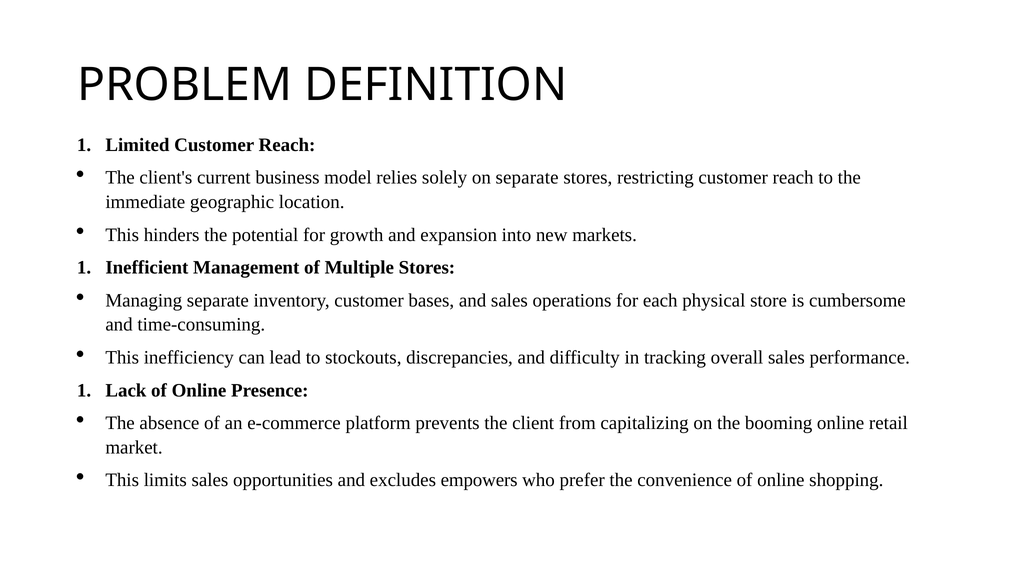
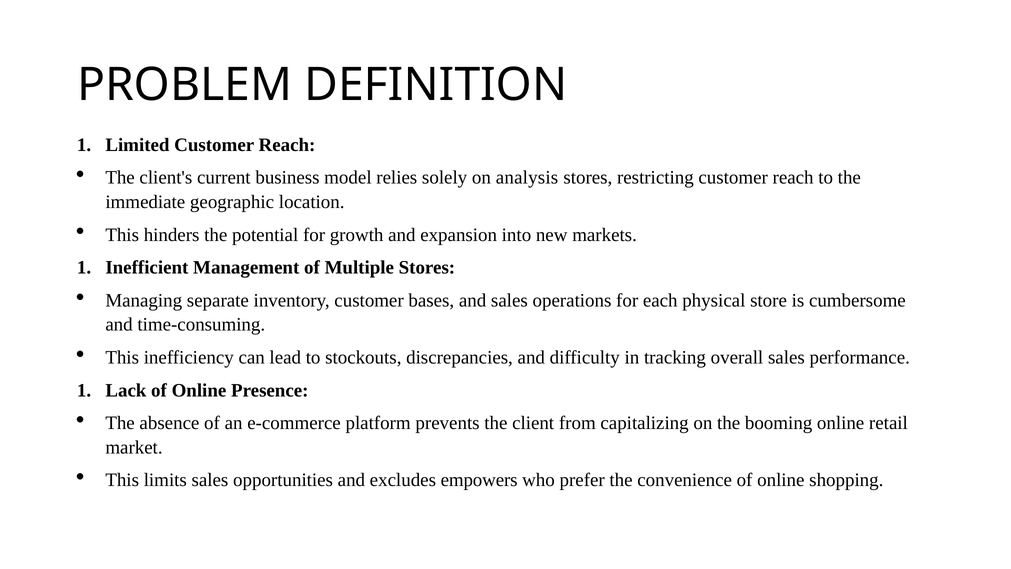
on separate: separate -> analysis (527, 178)
